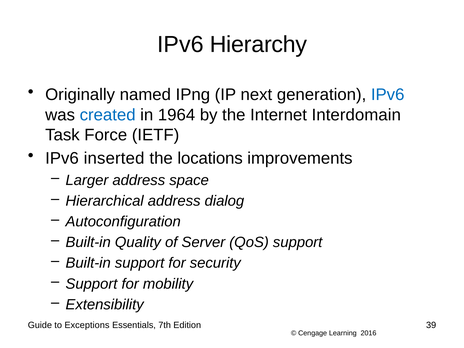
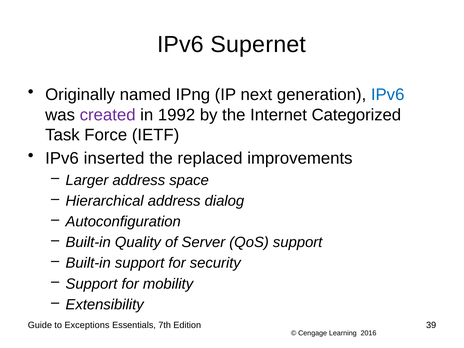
Hierarchy: Hierarchy -> Supernet (258, 45)
created colour: blue -> purple (108, 115)
1964: 1964 -> 1992 (177, 115)
Interdomain: Interdomain -> Categorized (356, 115)
locations: locations -> replaced (210, 158)
